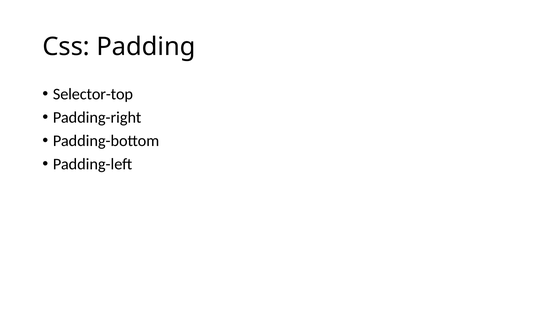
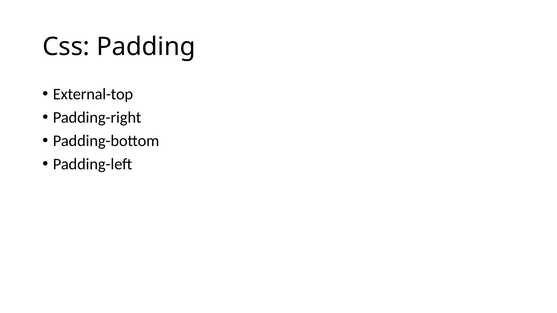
Selector-top: Selector-top -> External-top (93, 94)
